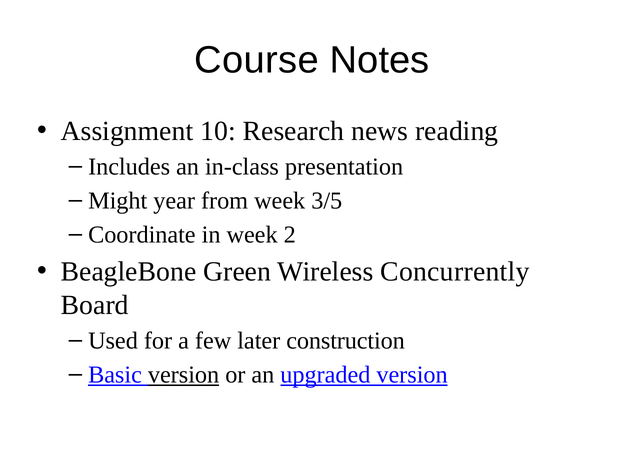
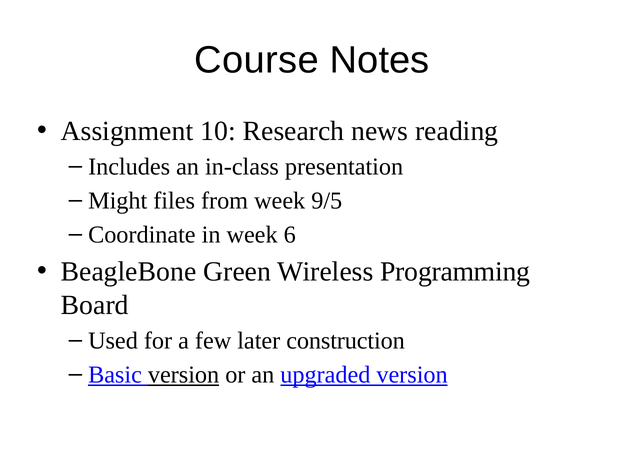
year: year -> files (174, 201)
3/5: 3/5 -> 9/5 (327, 201)
2: 2 -> 6 (290, 235)
Concurrently: Concurrently -> Programming (455, 272)
